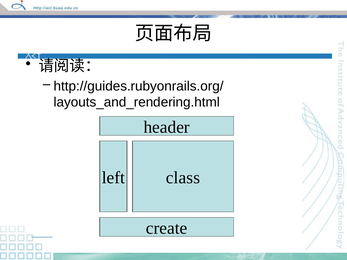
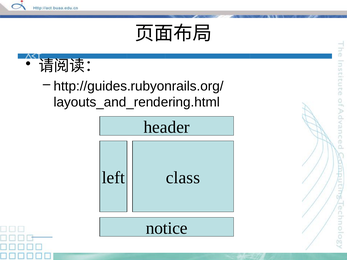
create: create -> notice (167, 228)
